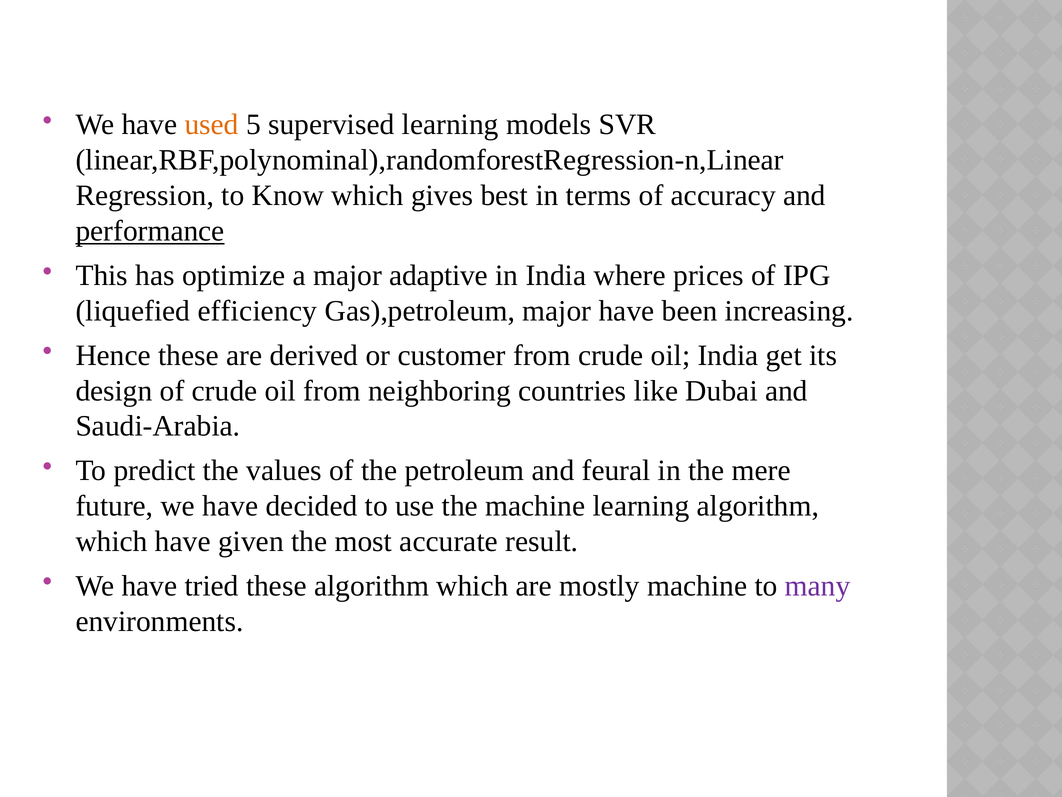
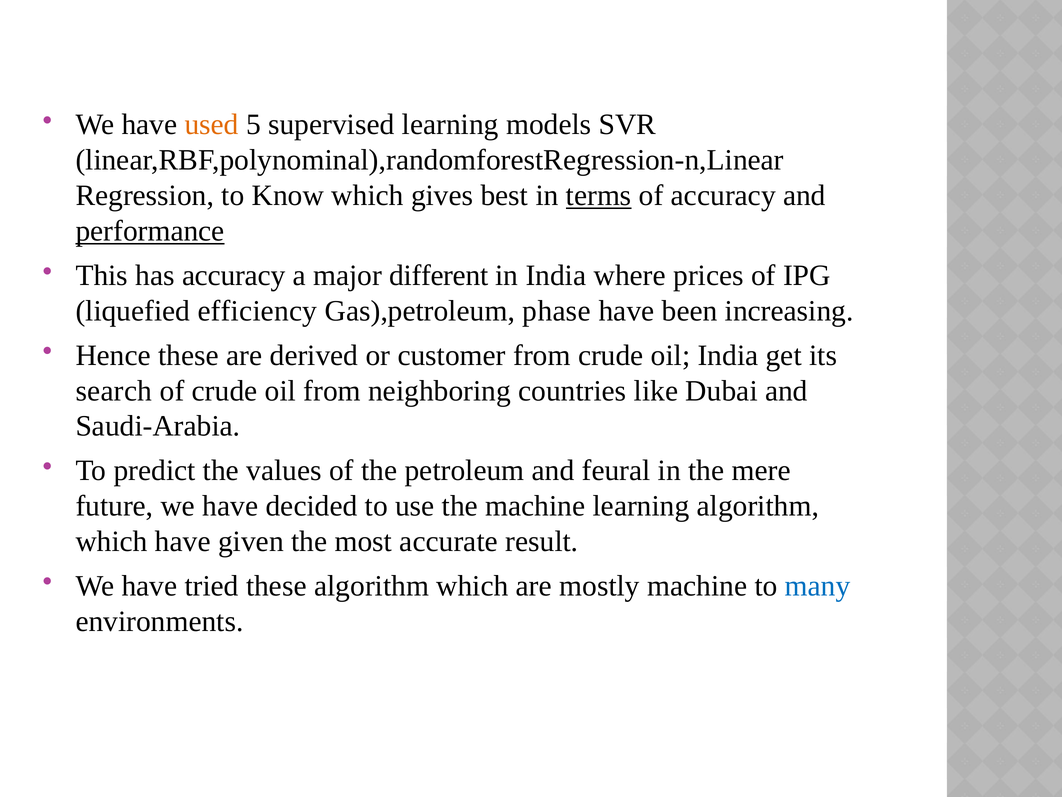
terms underline: none -> present (599, 196)
has optimize: optimize -> accuracy (234, 275)
adaptive: adaptive -> different (439, 275)
Gas),petroleum major: major -> phase (557, 311)
design: design -> search (114, 391)
many colour: purple -> blue (818, 586)
